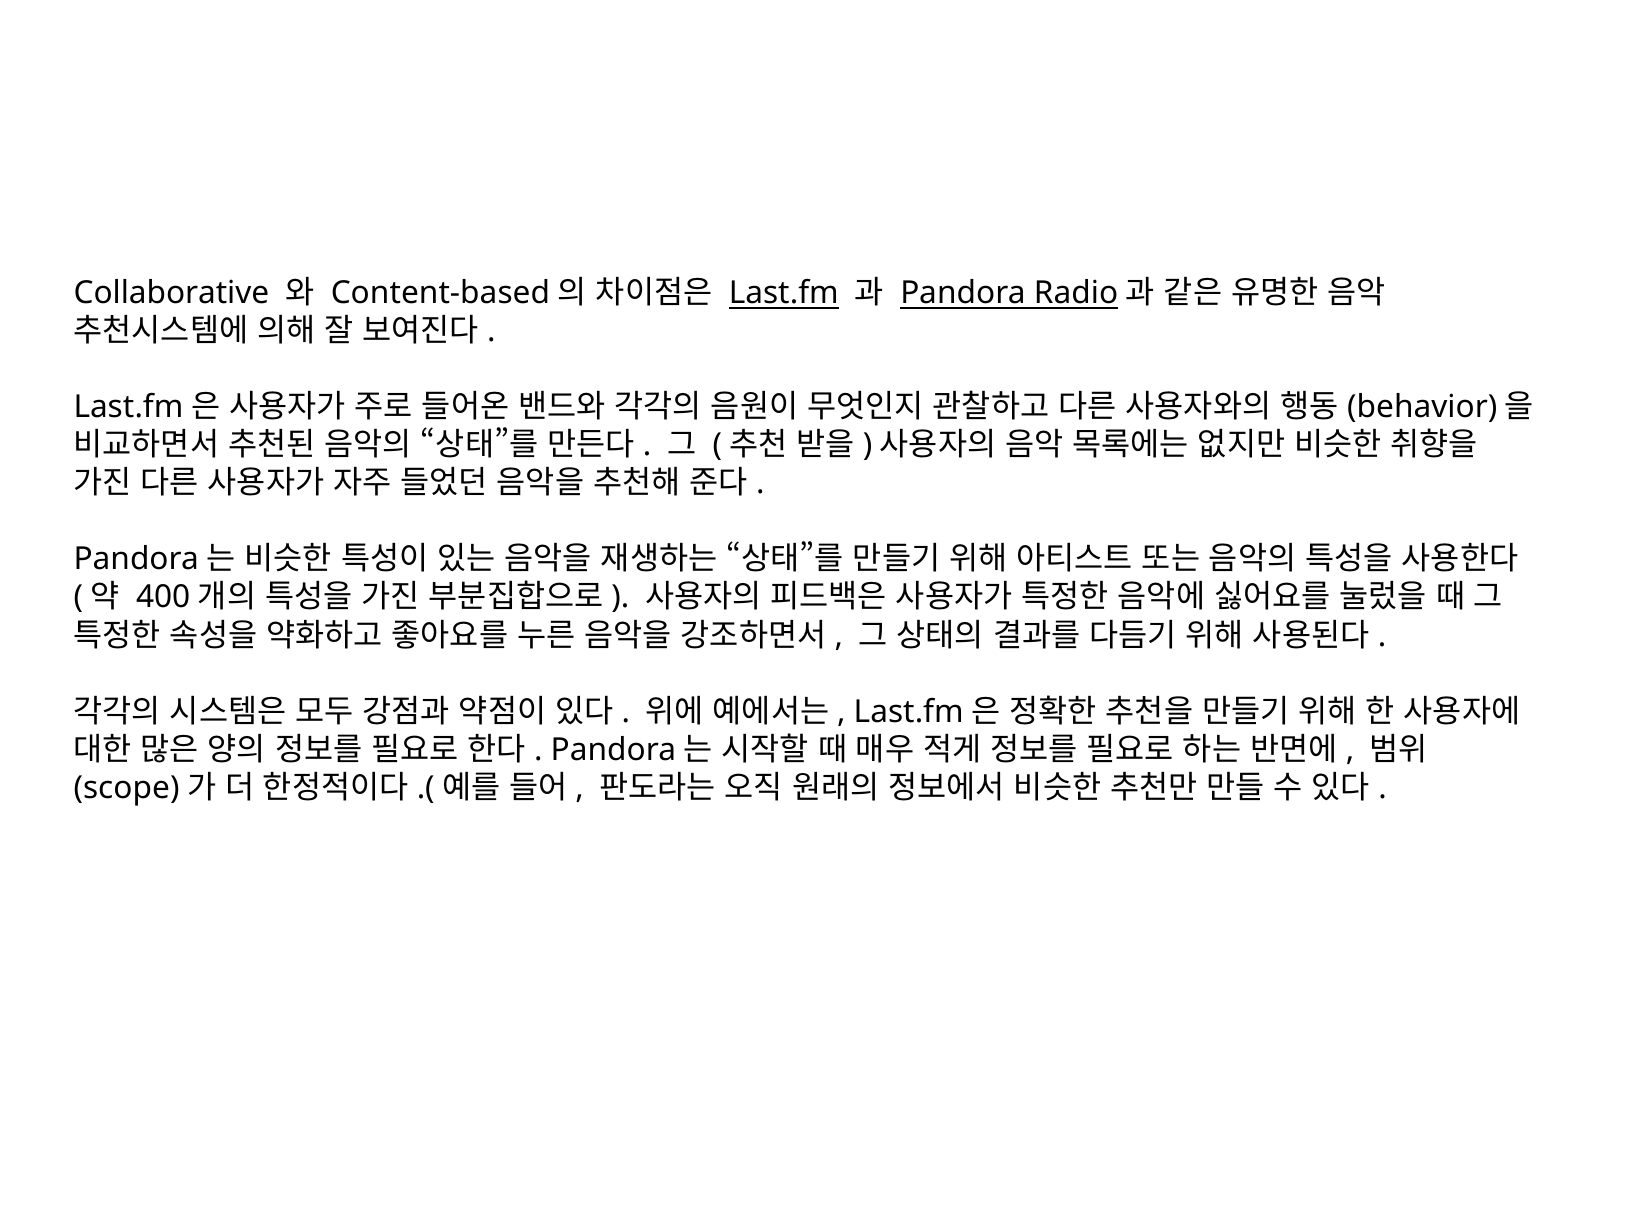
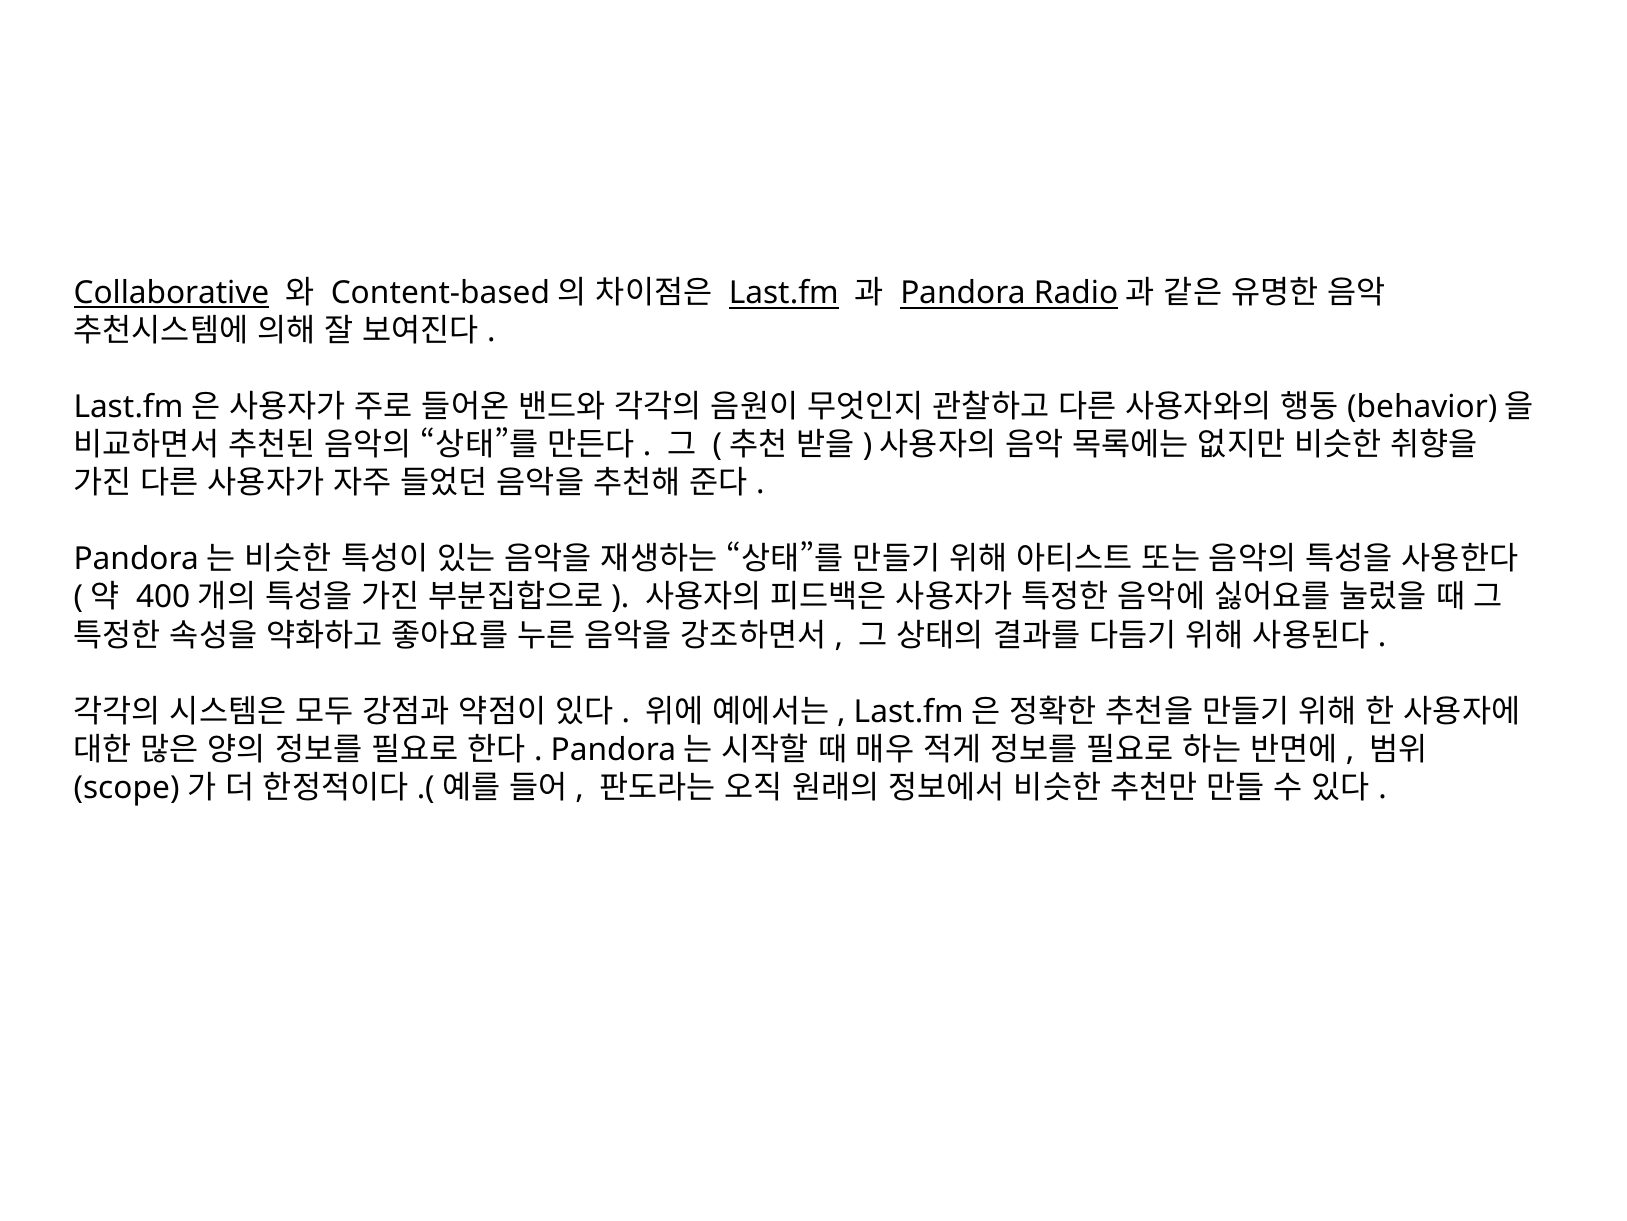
Collaborative underline: none -> present (171, 293)
